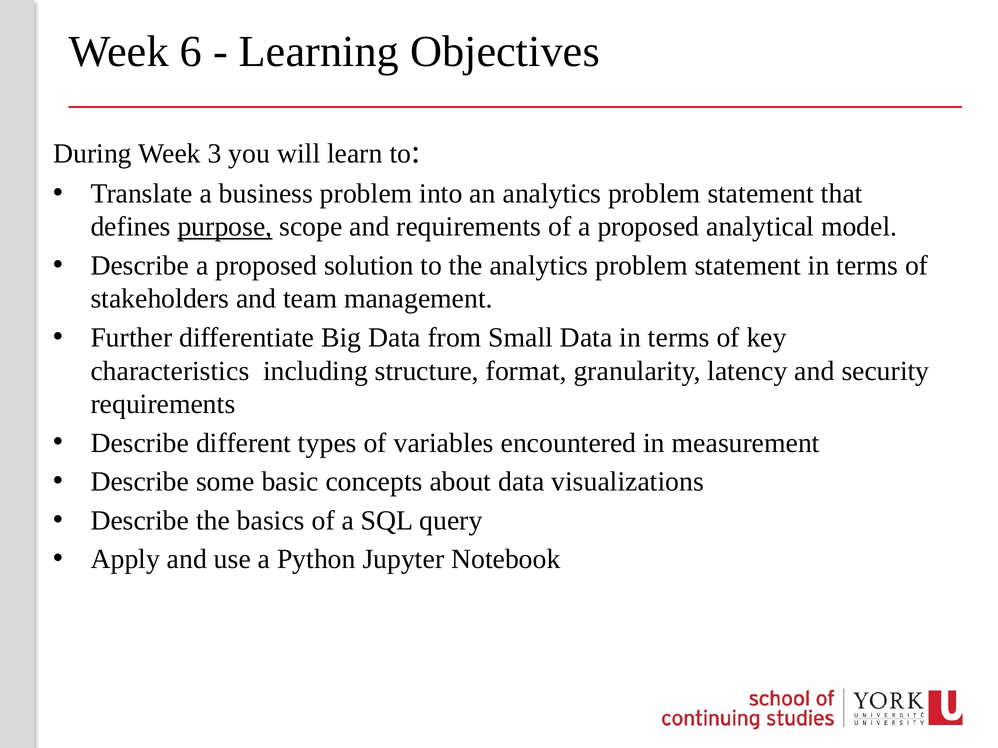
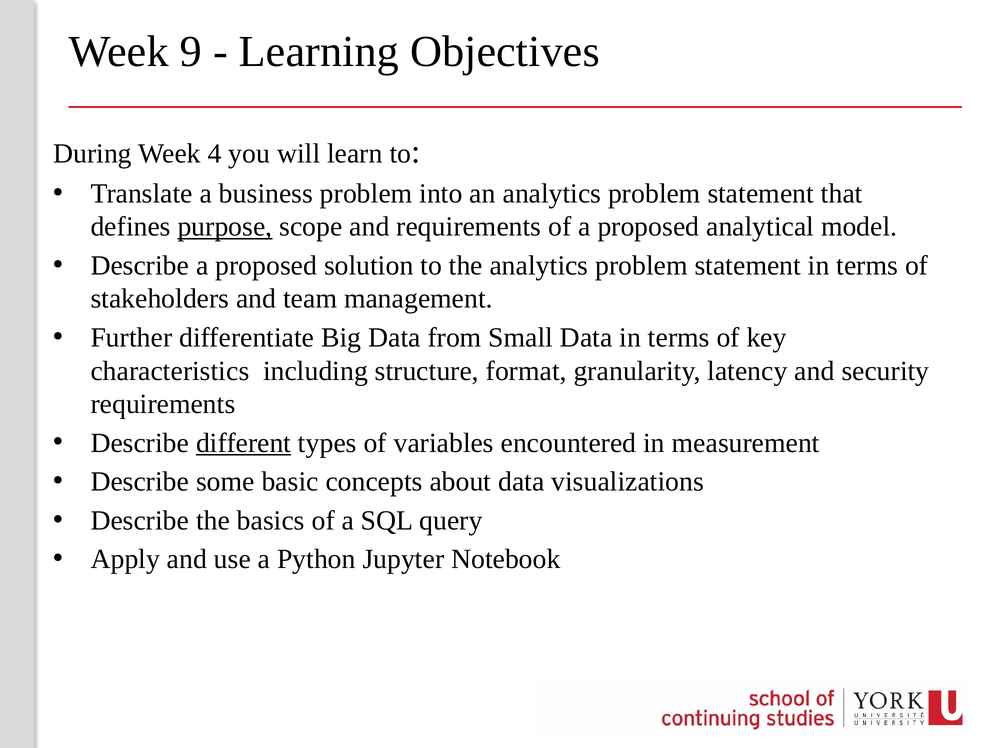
6: 6 -> 9 (191, 52)
3: 3 -> 4 (215, 154)
different underline: none -> present (244, 443)
